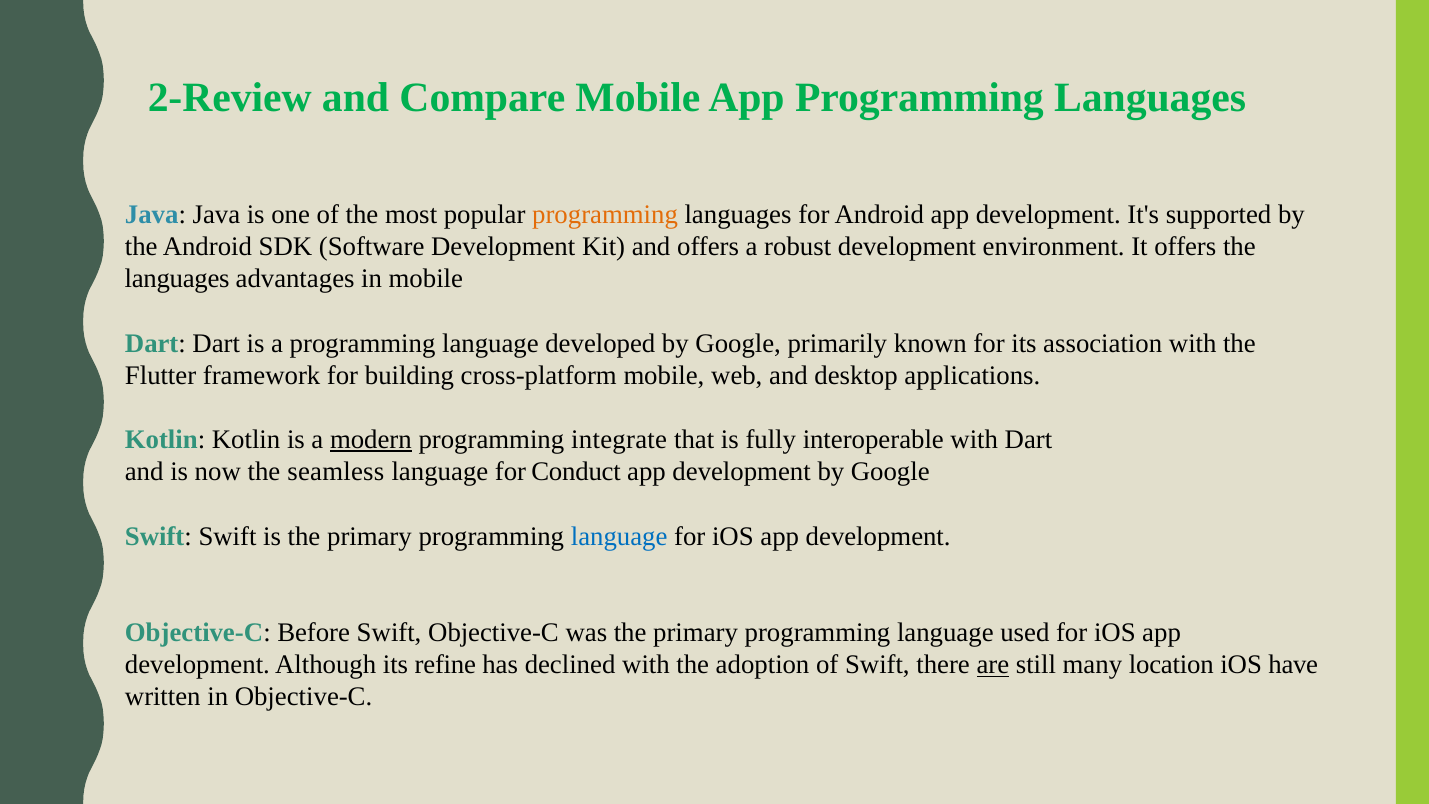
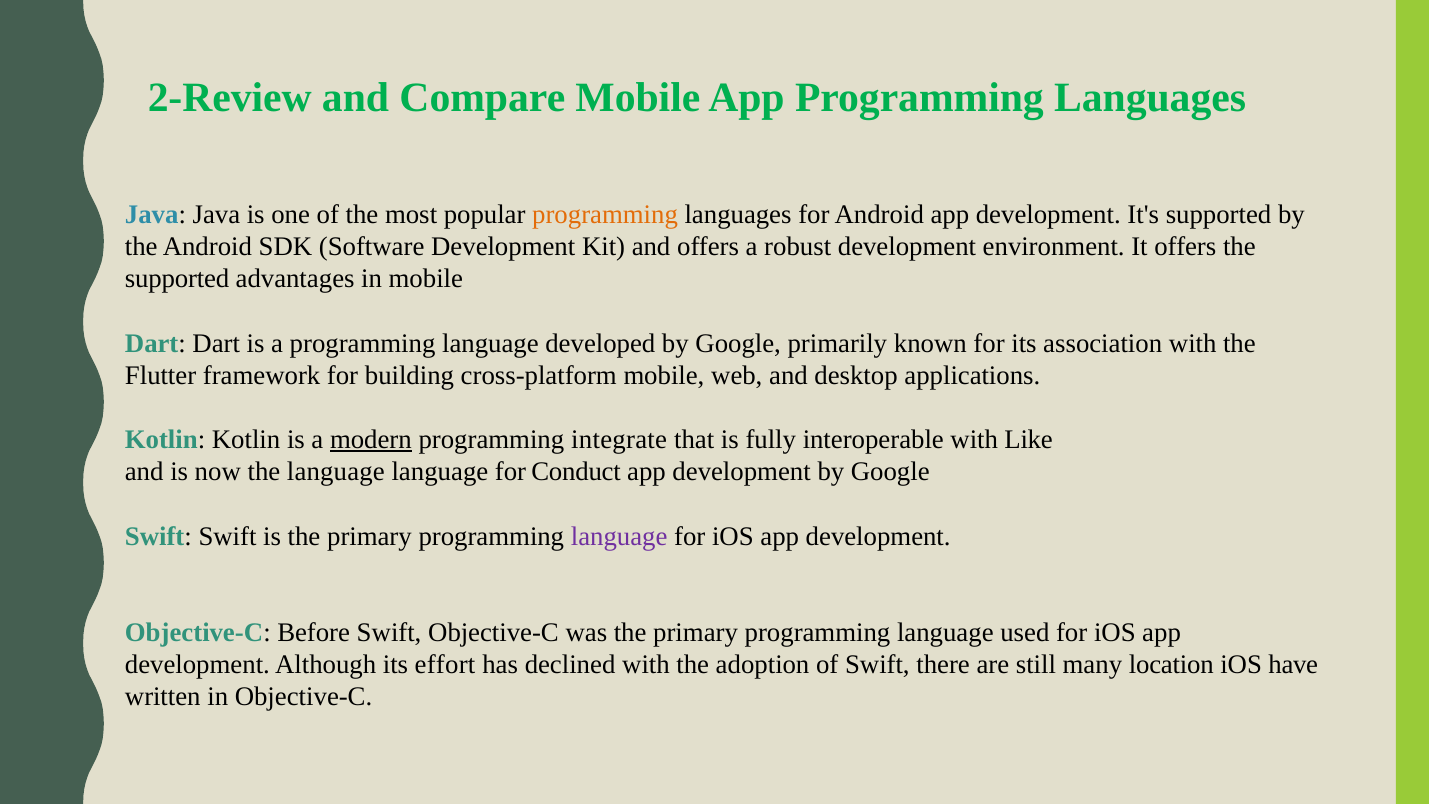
languages: languages -> supported (177, 279)
with Dart: Dart -> Like (1029, 440)
the seamless: seamless -> language (336, 472)
language colour: blue -> purple (619, 536)
refine: refine -> effort (445, 665)
are underline: present -> none (993, 665)
